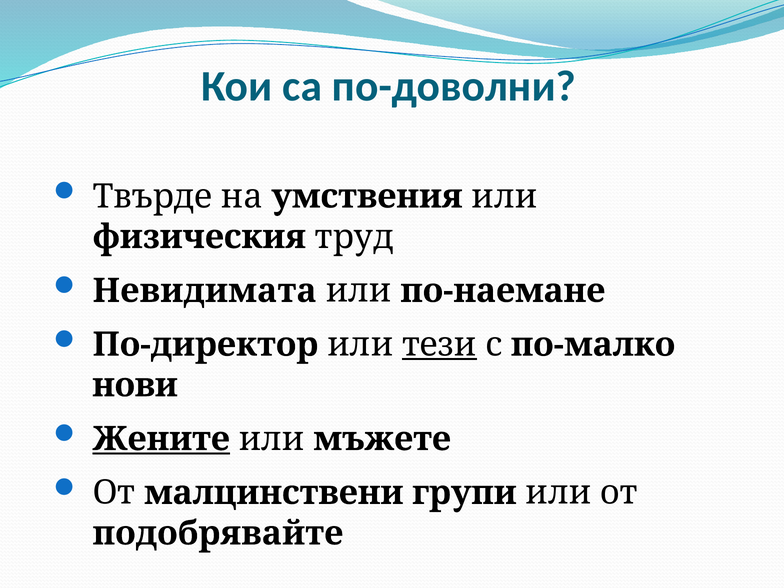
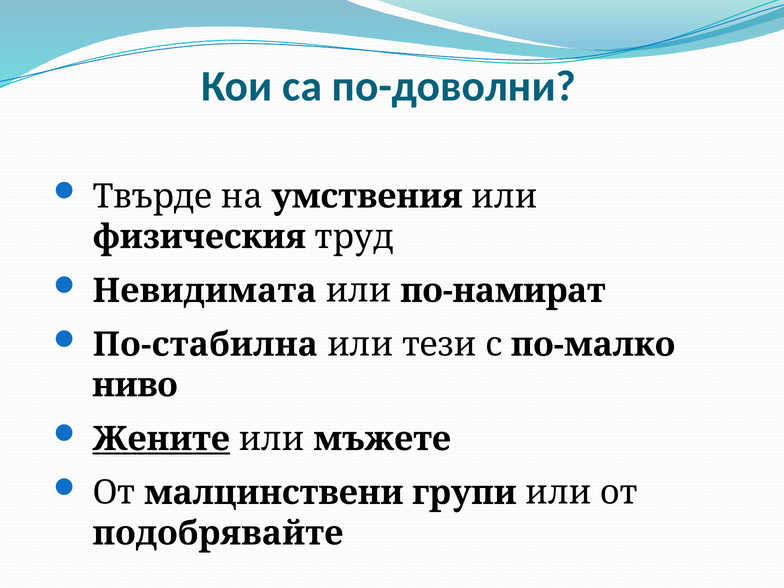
по-наемане: по-наемане -> по-намират (503, 291)
По-директор: По-директор -> По-стабилна (205, 345)
тези underline: present -> none (439, 345)
нови: нови -> ниво (135, 385)
